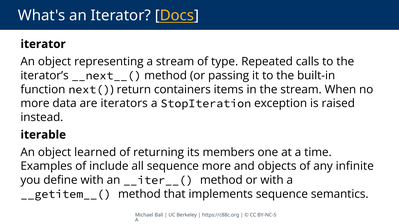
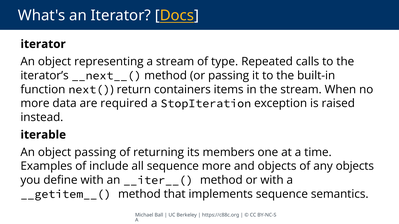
iterators: iterators -> required (124, 104)
object learned: learned -> passing (95, 152)
any infinite: infinite -> objects (355, 166)
